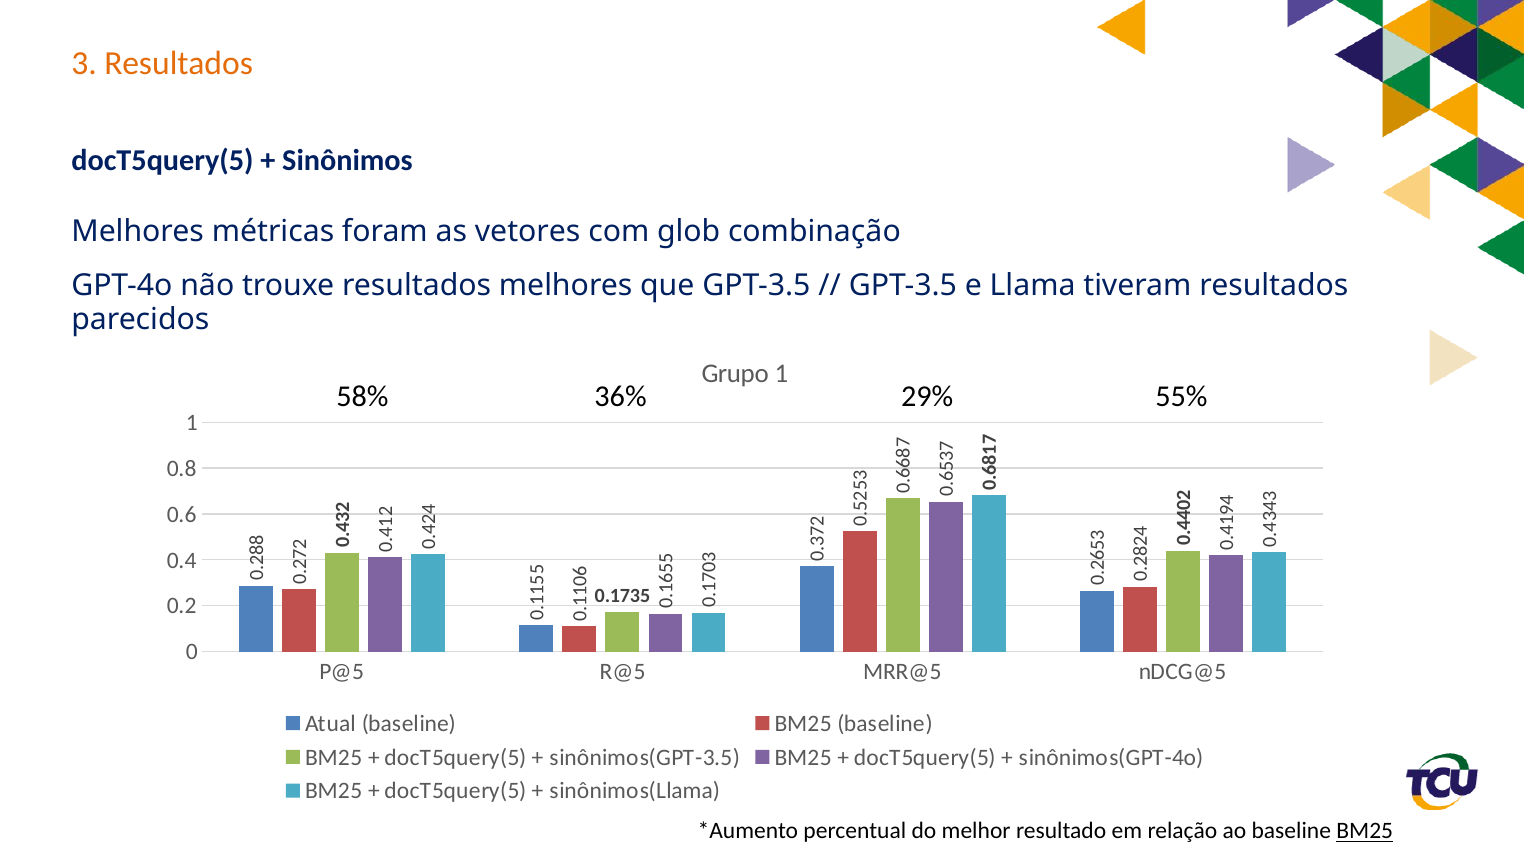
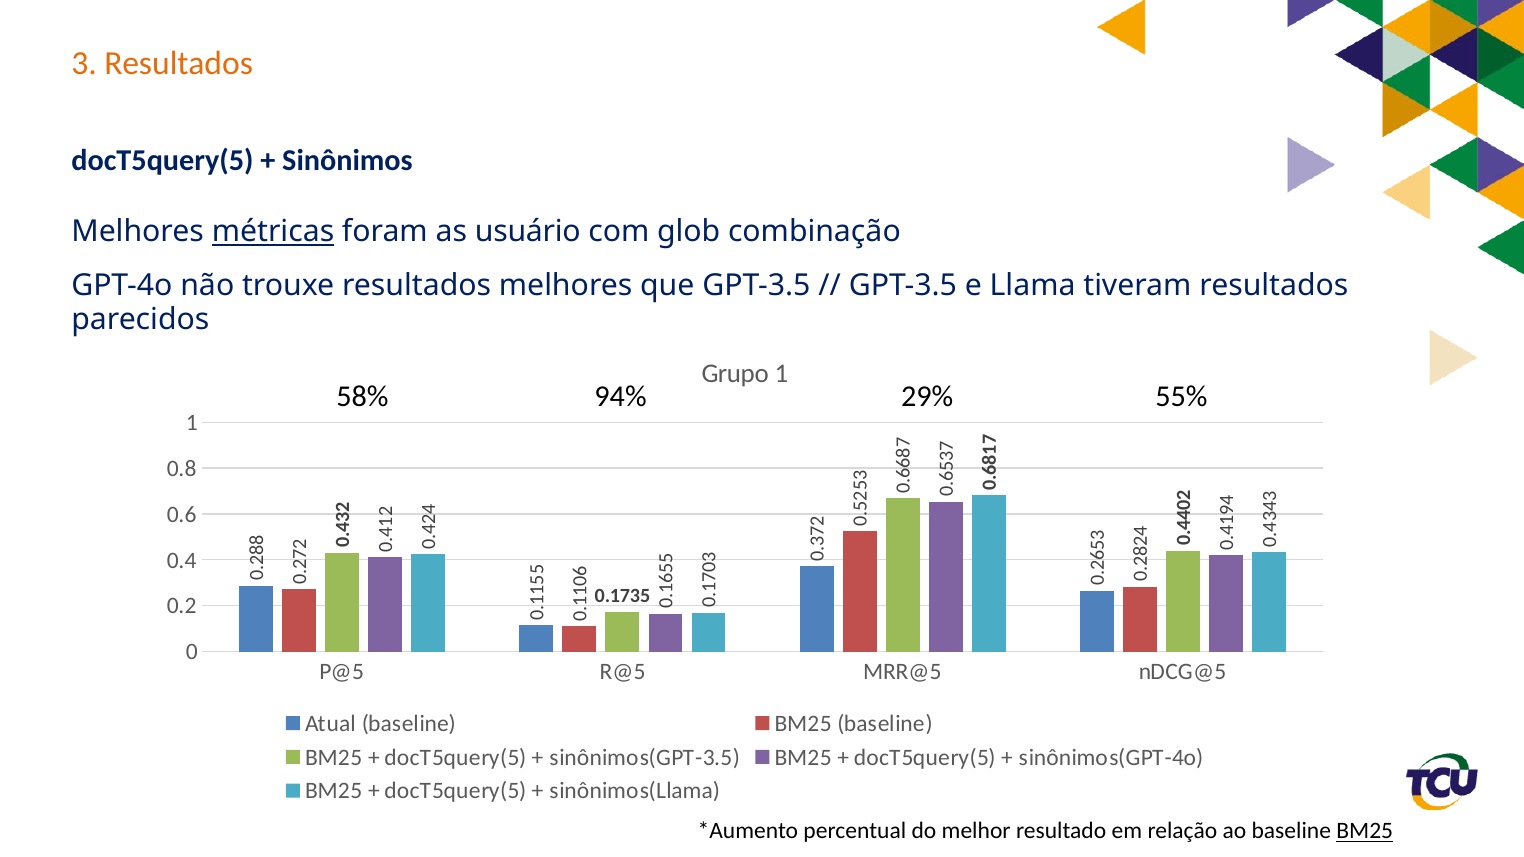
métricas underline: none -> present (273, 232)
vetores: vetores -> usuário (528, 232)
36%: 36% -> 94% (621, 396)
